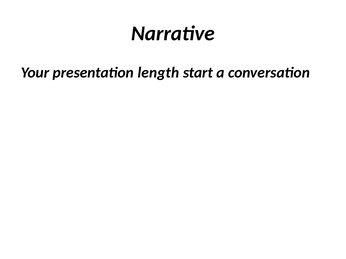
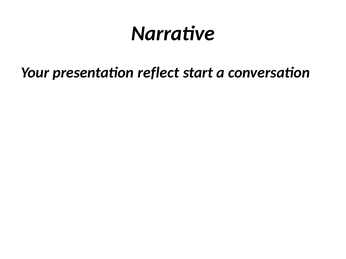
length: length -> reflect (158, 73)
